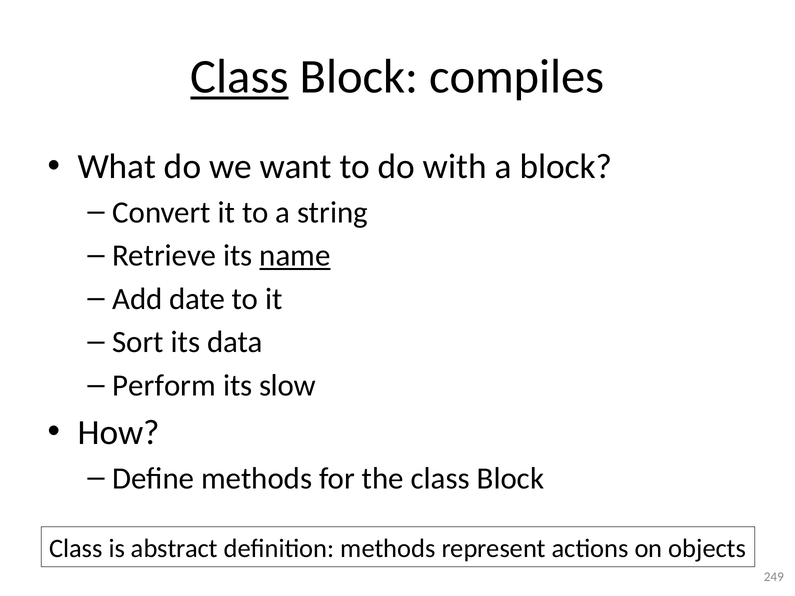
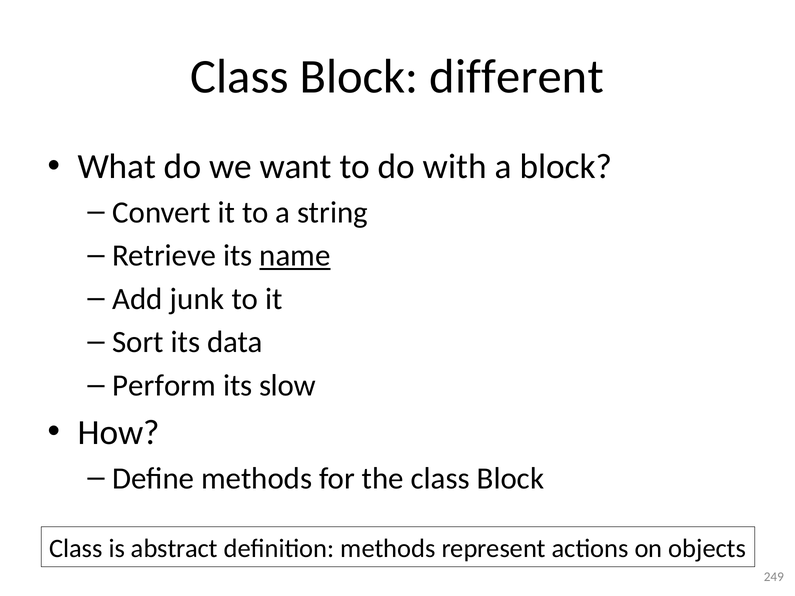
Class underline: present -> none (240, 77)
compiles: compiles -> different (517, 77)
date: date -> junk (197, 299)
